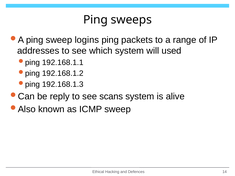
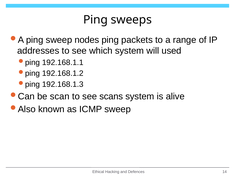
logins: logins -> nodes (87, 40)
reply: reply -> scan (60, 97)
